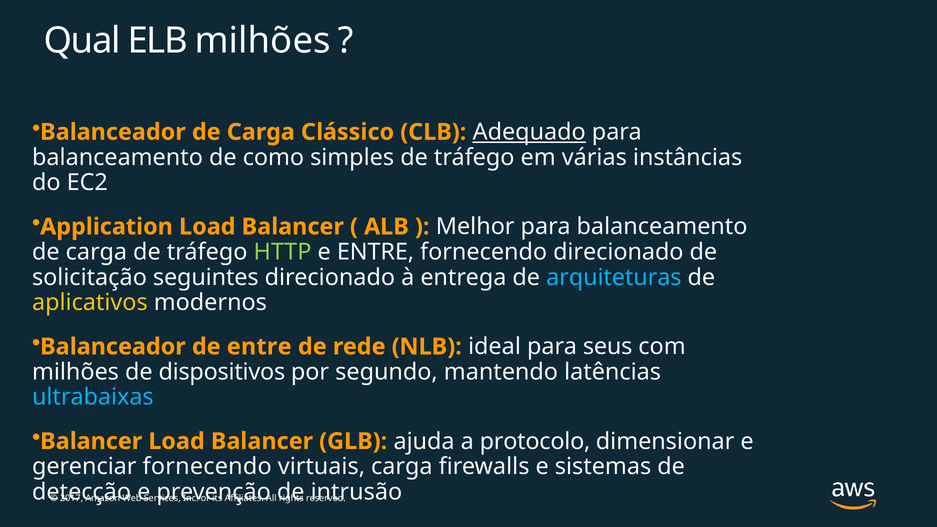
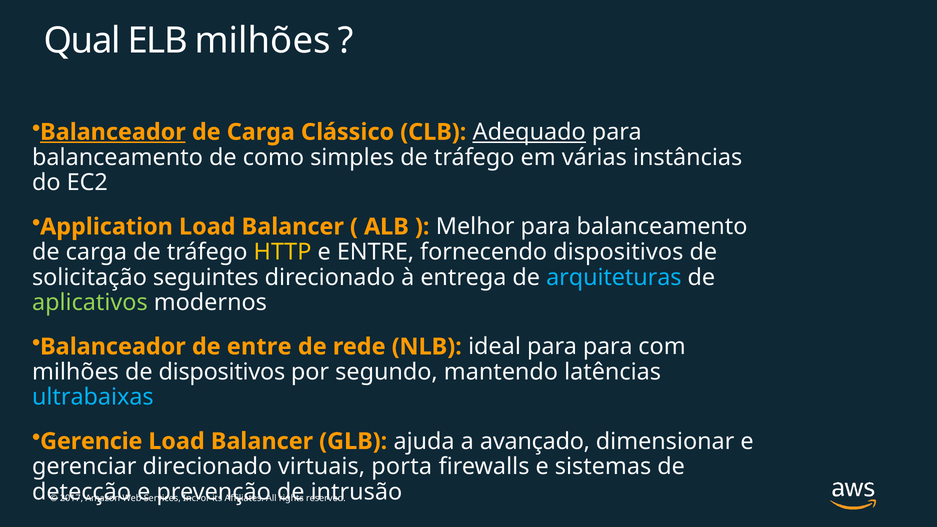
Balanceador underline: none -> present (113, 132)
HTTP colour: light green -> yellow (283, 252)
fornecendo direcionado: direcionado -> dispositivos (618, 252)
aplicativos colour: yellow -> light green (90, 303)
para seus: seus -> para (608, 347)
Balancer: Balancer -> Gerencie (91, 441)
protocolo: protocolo -> avançado (535, 441)
gerenciar fornecendo: fornecendo -> direcionado (207, 467)
virtuais carga: carga -> porta (402, 467)
